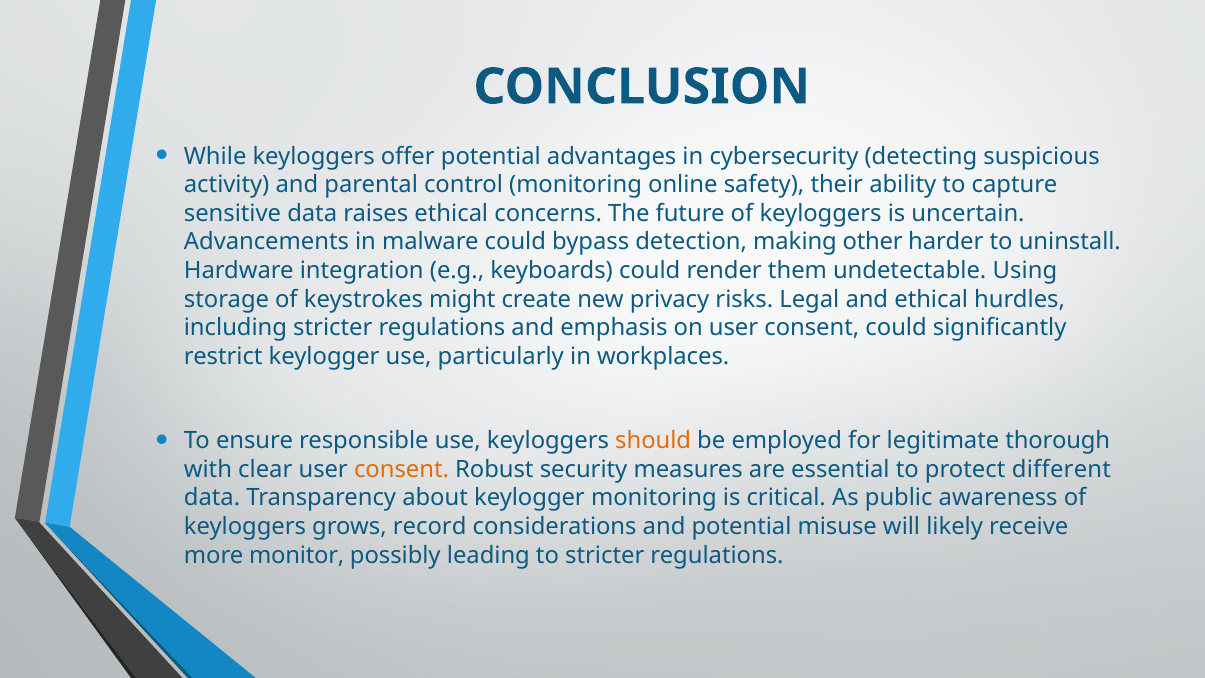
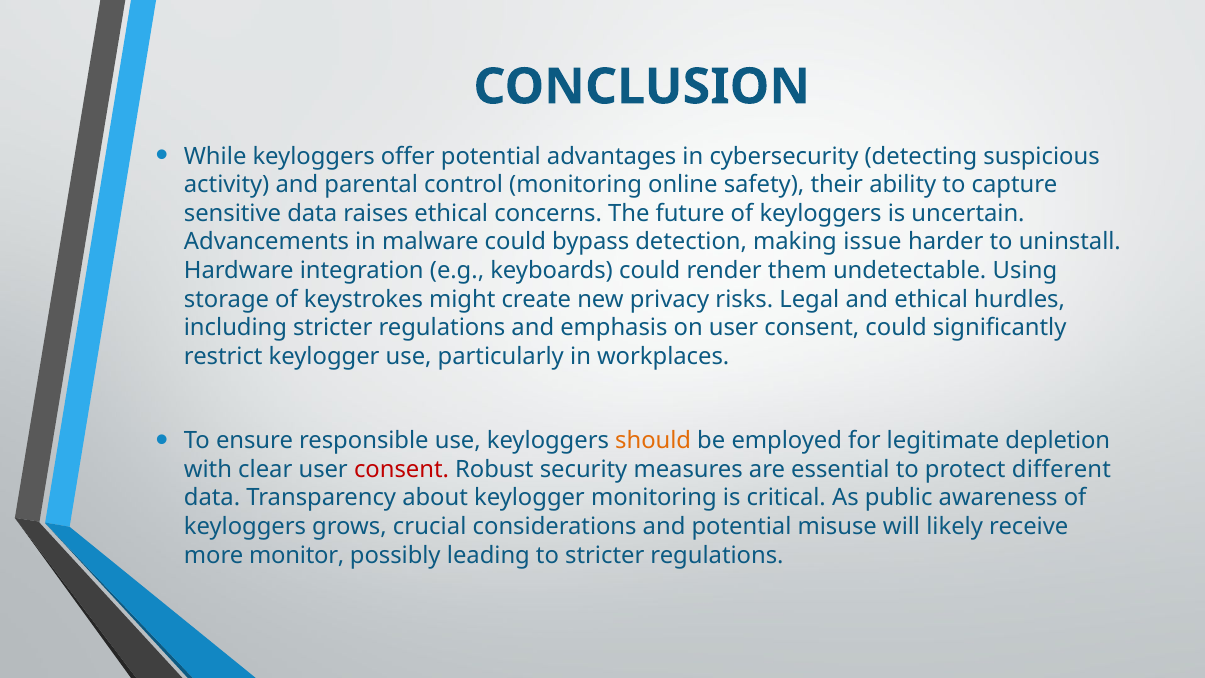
other: other -> issue (872, 242)
thorough: thorough -> depletion (1058, 441)
consent colour: orange -> red (402, 469)
record: record -> crucial (430, 527)
